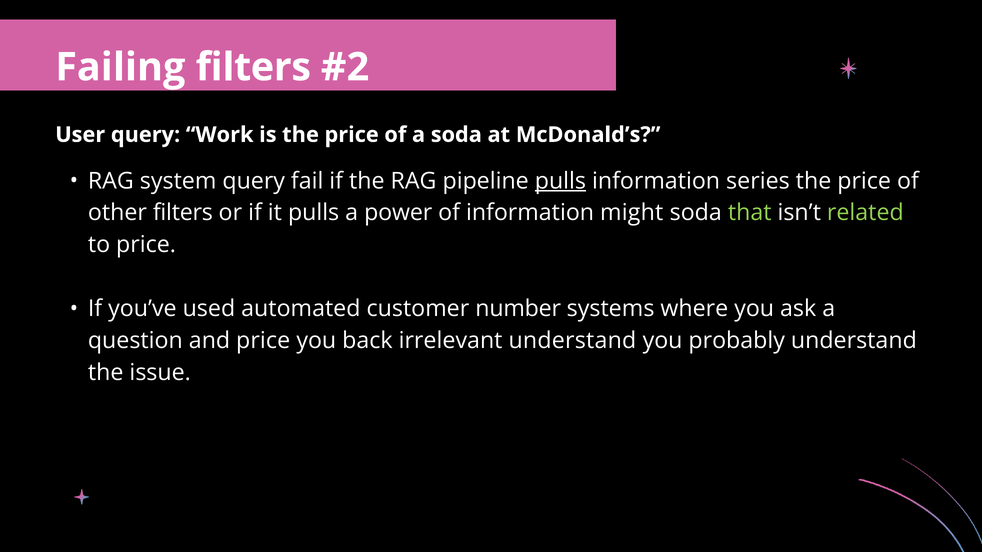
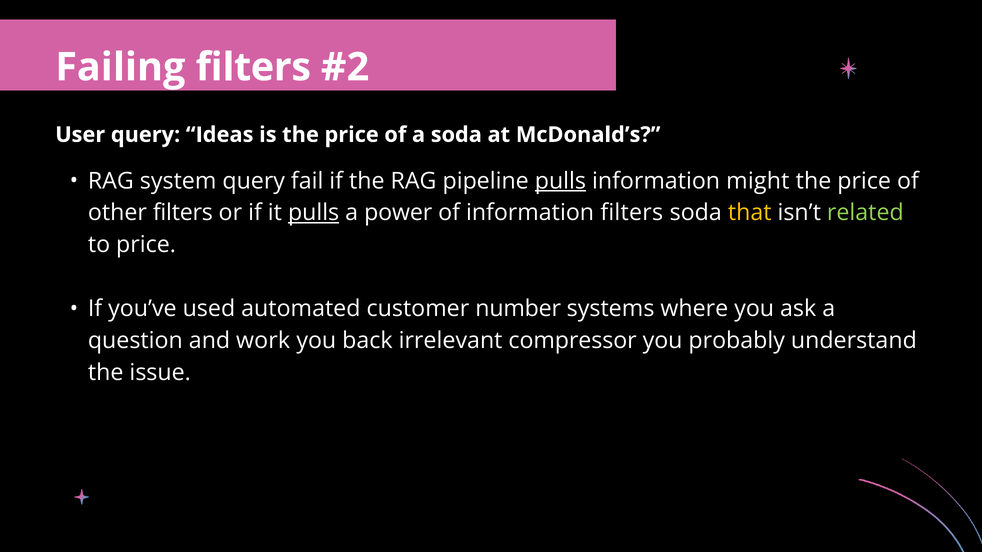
Work: Work -> Ideas (220, 135)
series: series -> might (758, 181)
pulls underline: none -> present (314, 213)
information might: might -> filters (632, 213)
that colour: light green -> yellow (750, 213)
and price: price -> work (263, 341)
irrelevant understand: understand -> compressor (573, 341)
